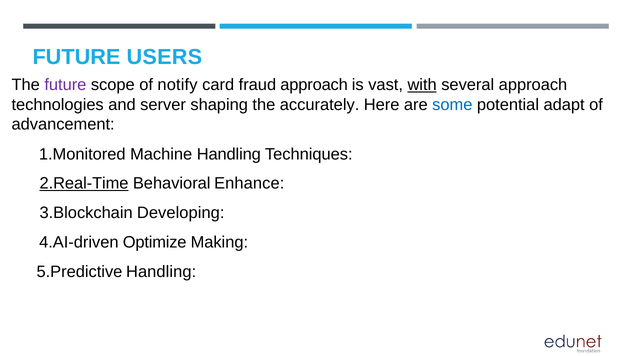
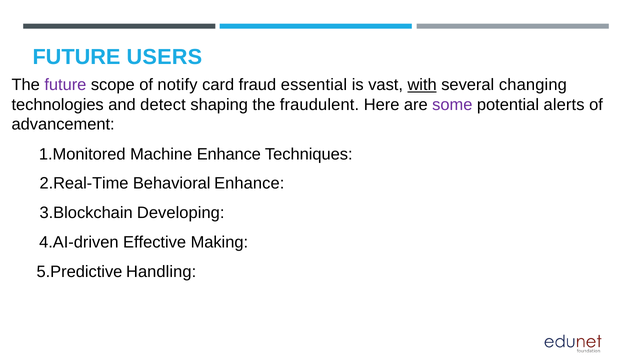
fraud approach: approach -> essential (314, 85)
several approach: approach -> changing (533, 85)
server: server -> detect (163, 104)
accurately: accurately -> fraudulent (319, 104)
some colour: blue -> purple (452, 104)
adapt: adapt -> alerts (564, 104)
Machine Handling: Handling -> Enhance (229, 154)
2.Real-Time underline: present -> none (84, 183)
Optimize: Optimize -> Effective (155, 242)
